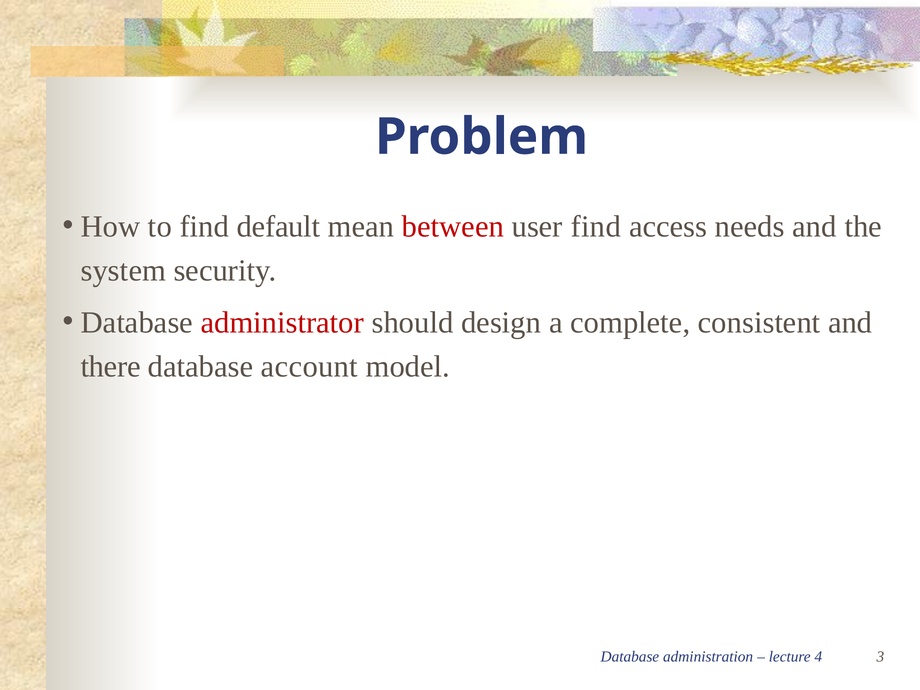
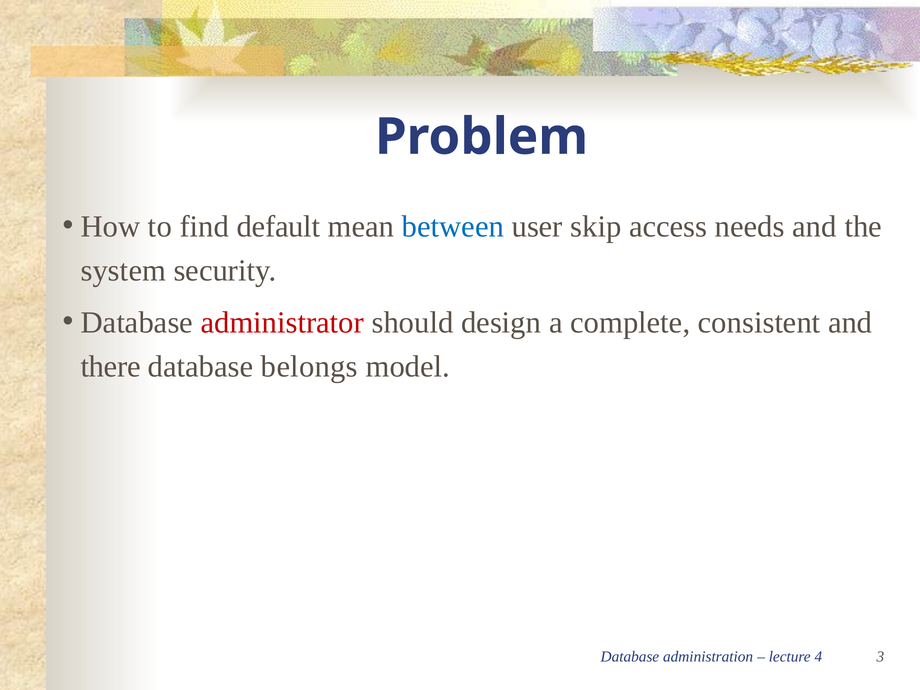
between colour: red -> blue (453, 226)
user find: find -> skip (596, 226)
account: account -> belongs (309, 367)
